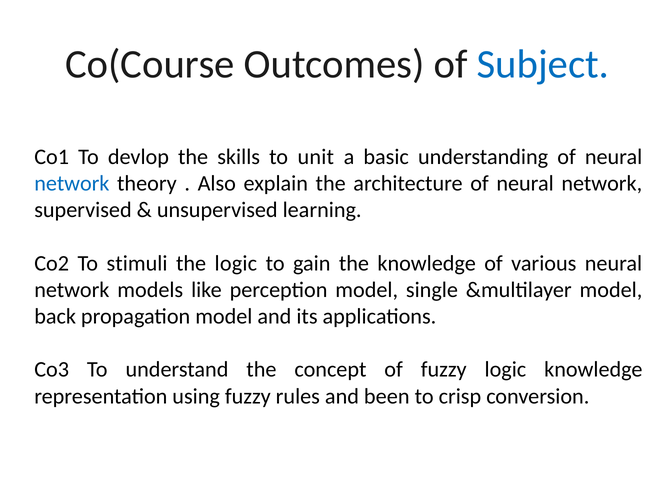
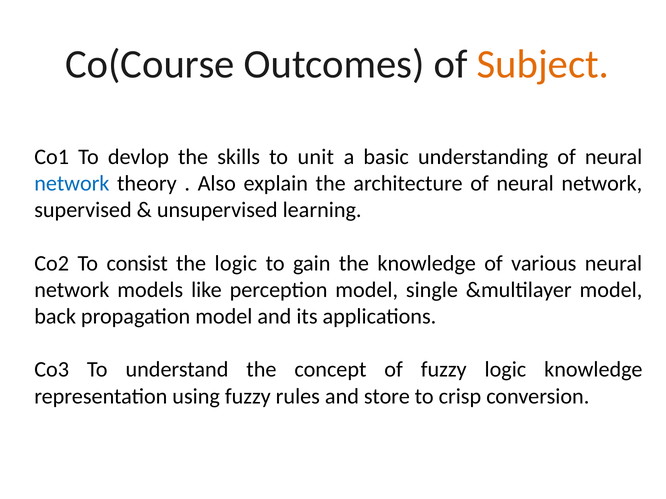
Subject colour: blue -> orange (543, 64)
stimuli: stimuli -> consist (137, 263)
been: been -> store (387, 397)
